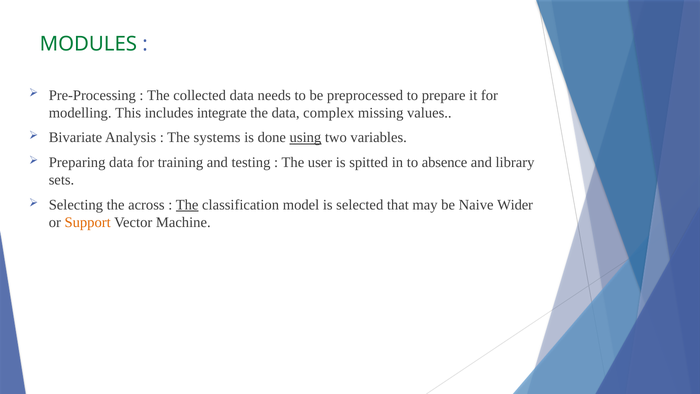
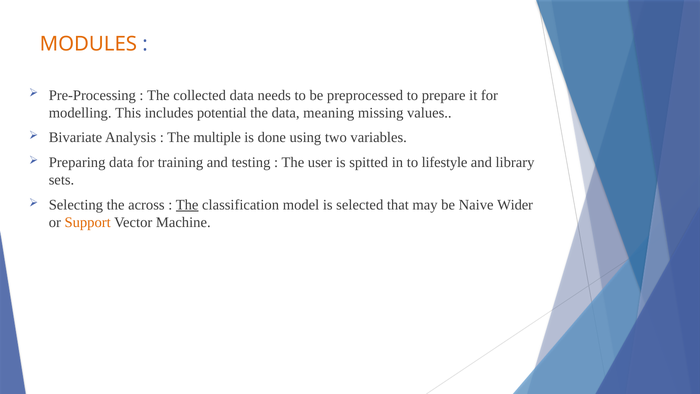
MODULES colour: green -> orange (88, 44)
integrate: integrate -> potential (222, 113)
complex: complex -> meaning (329, 113)
systems: systems -> multiple (217, 138)
using underline: present -> none (305, 138)
absence: absence -> lifestyle (445, 162)
